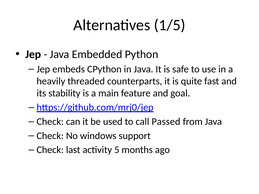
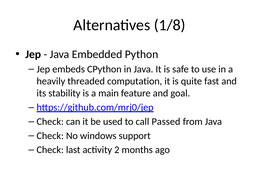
1/5: 1/5 -> 1/8 (170, 25)
counterparts: counterparts -> computation (135, 81)
5: 5 -> 2 (117, 150)
